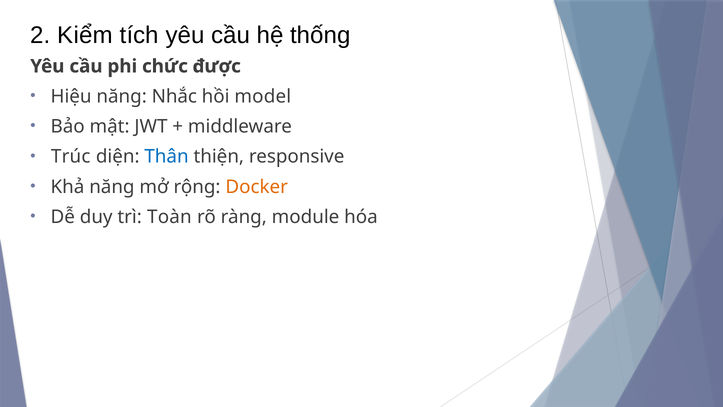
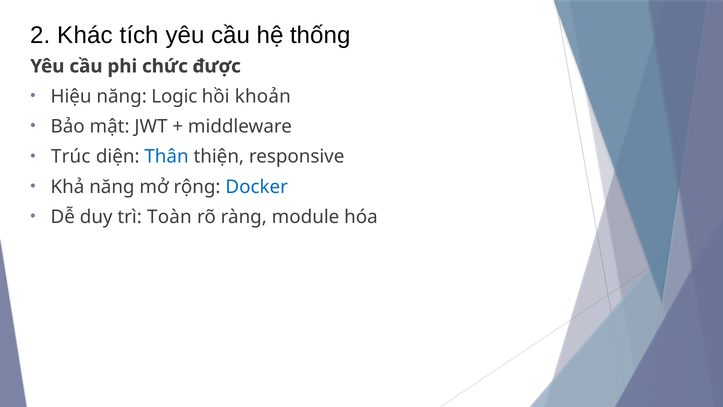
Kiểm: Kiểm -> Khác (85, 35)
Nhắc: Nhắc -> Logic (174, 96)
model: model -> khoản (263, 96)
Docker colour: orange -> blue (257, 187)
